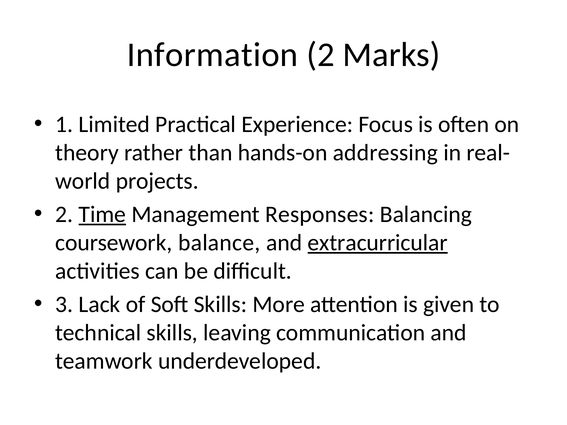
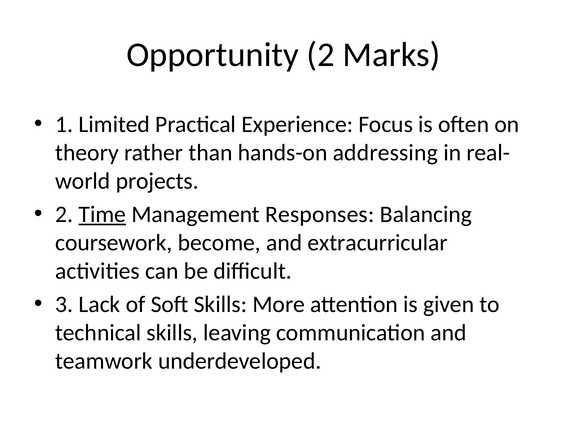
Information: Information -> Opportunity (213, 55)
balance: balance -> become (219, 243)
extracurricular underline: present -> none (378, 243)
